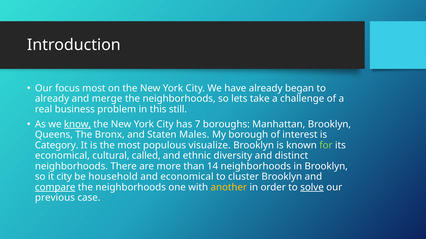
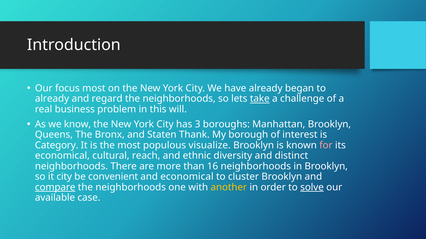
merge: merge -> regard (107, 99)
take underline: none -> present (260, 99)
still: still -> will (178, 110)
know underline: present -> none (77, 125)
7: 7 -> 3 (198, 125)
Males: Males -> Thank (194, 135)
for colour: light green -> pink (326, 146)
called: called -> reach (146, 156)
14: 14 -> 16 (213, 167)
household: household -> convenient (113, 177)
previous: previous -> available (55, 198)
